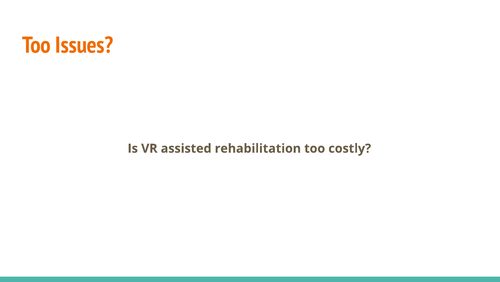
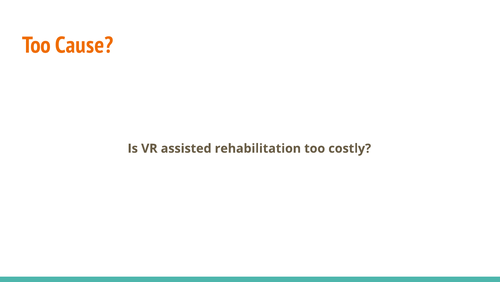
Issues: Issues -> Cause (84, 45)
